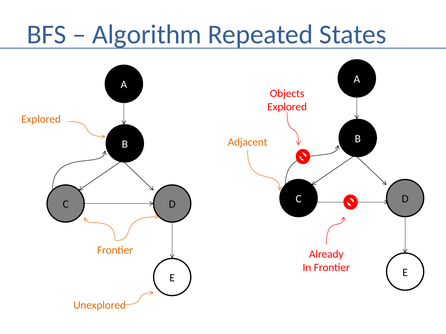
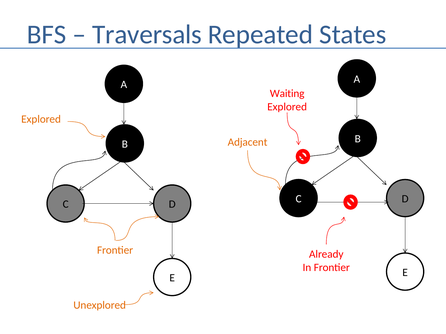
Algorithm: Algorithm -> Traversals (147, 35)
Objects: Objects -> Waiting (287, 94)
